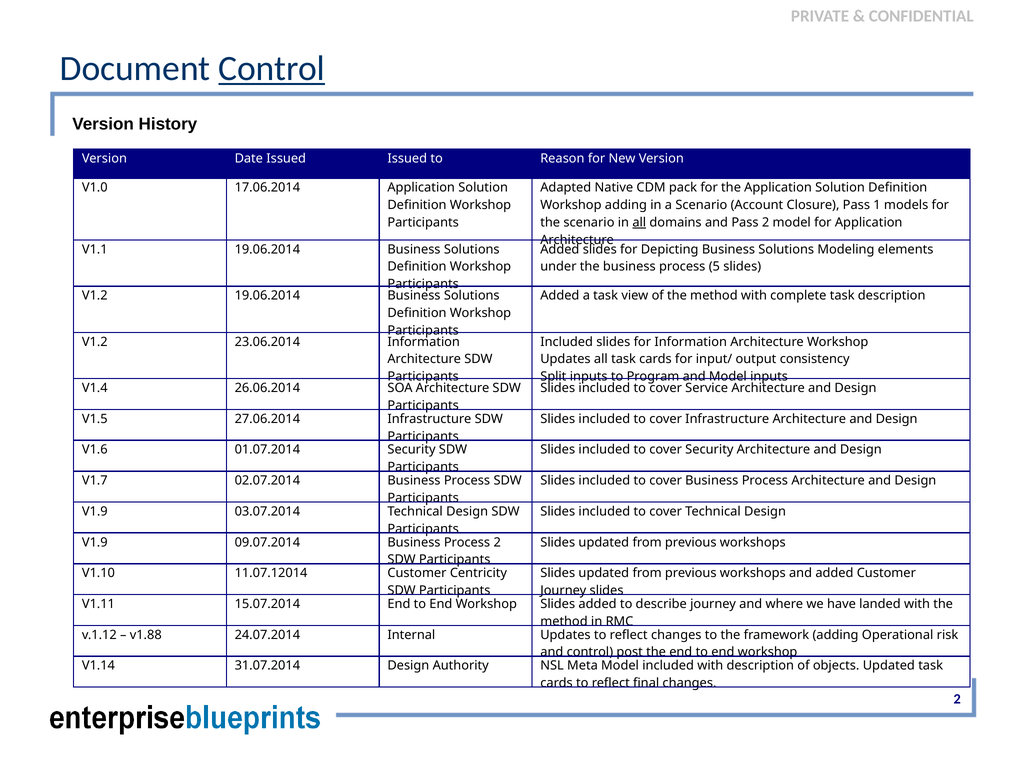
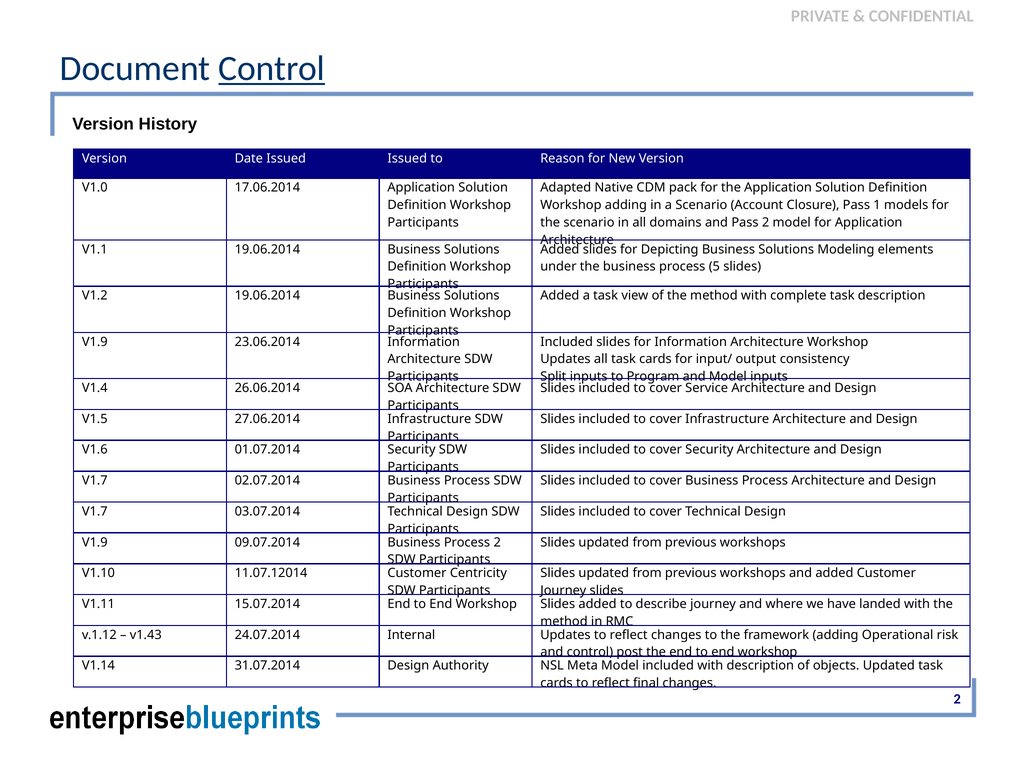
all underline: present -> none (639, 223)
V1.2: V1.2 -> V1.9 (95, 342)
V1.9: V1.9 -> V1.7 (95, 512)
v1.88: v1.88 -> v1.43 (146, 635)
